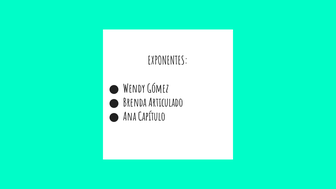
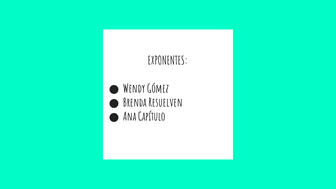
Articulado: Articulado -> Resuelven (166, 103)
